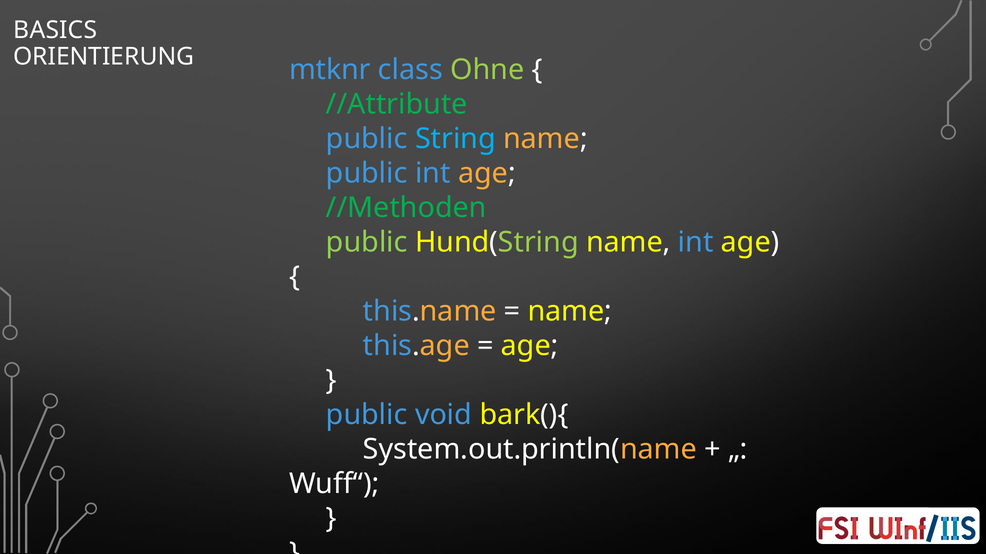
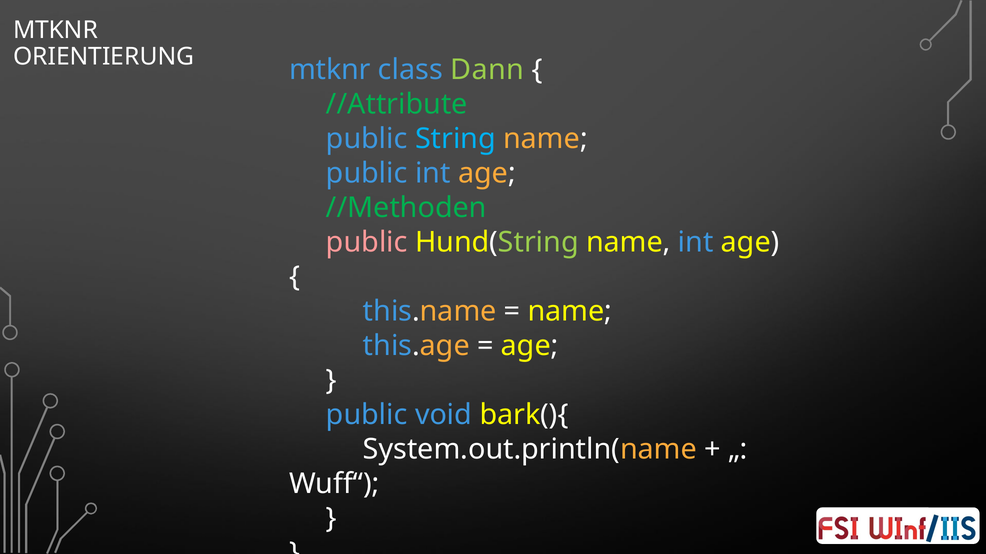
BASICS: BASICS -> MTKNR (56, 30)
Ohne: Ohne -> Dann (487, 70)
public colour: light green -> pink (367, 243)
